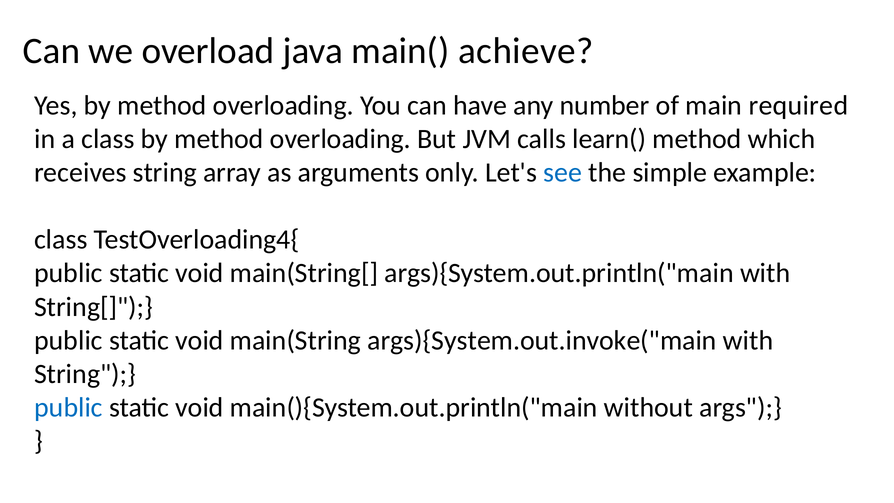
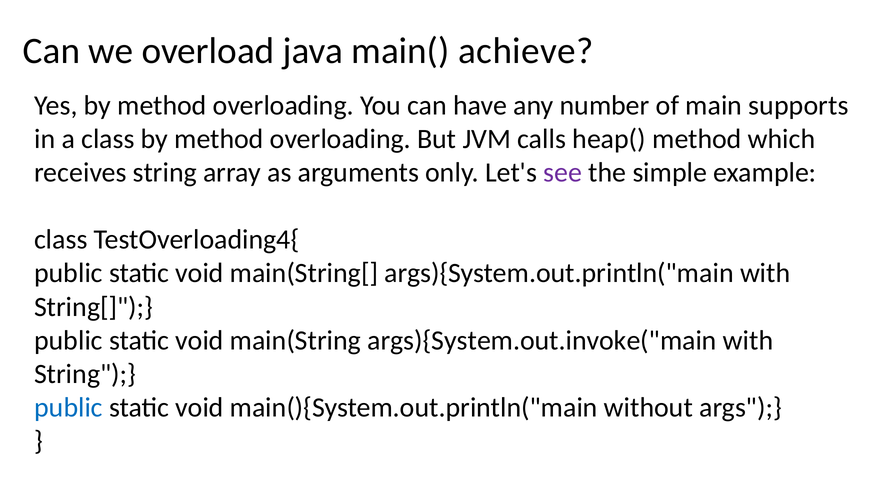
required: required -> supports (799, 106)
learn(: learn( -> heap( (609, 139)
see colour: blue -> purple (563, 173)
